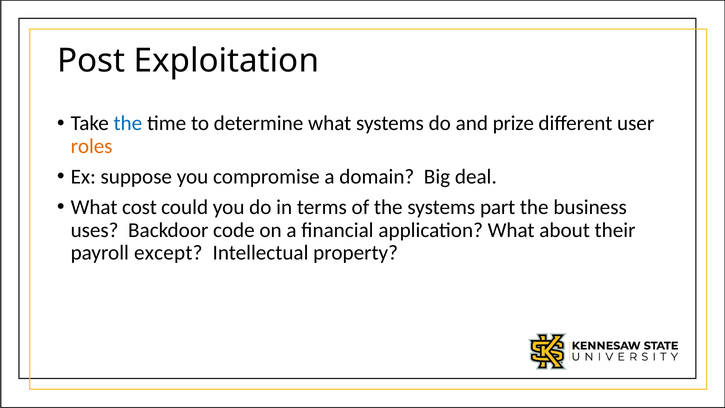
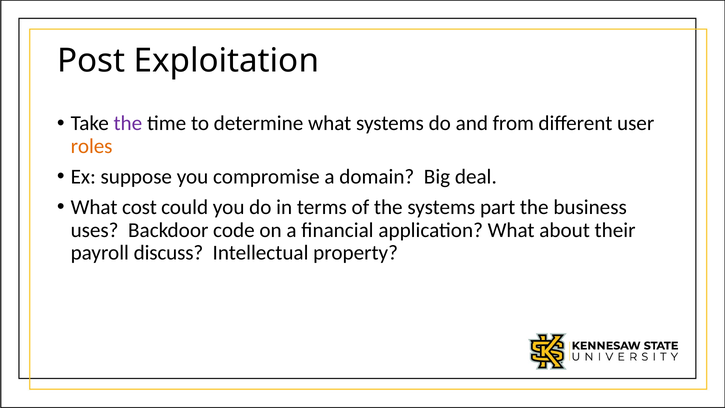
the colour: blue -> purple (128, 123)
prize: prize -> from (513, 123)
except: except -> discuss (168, 253)
